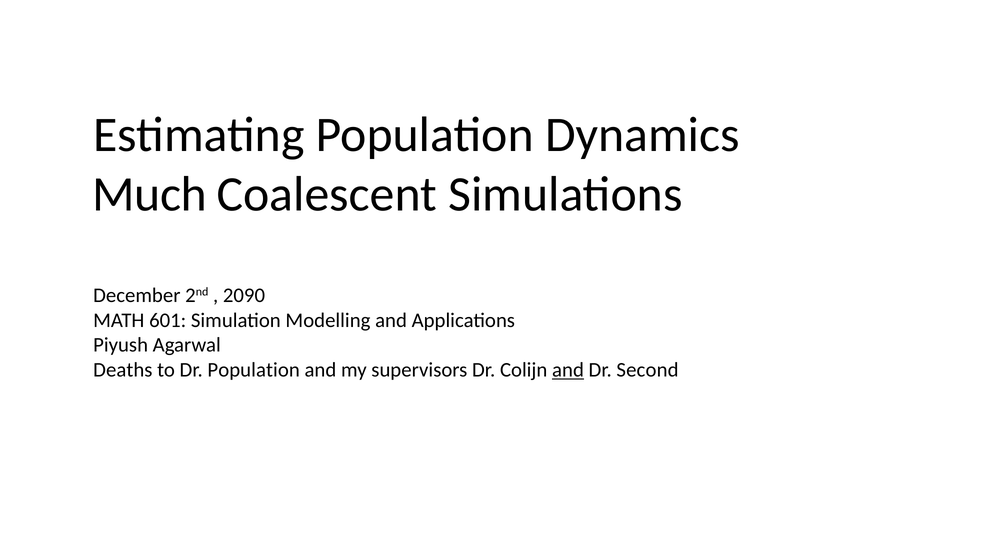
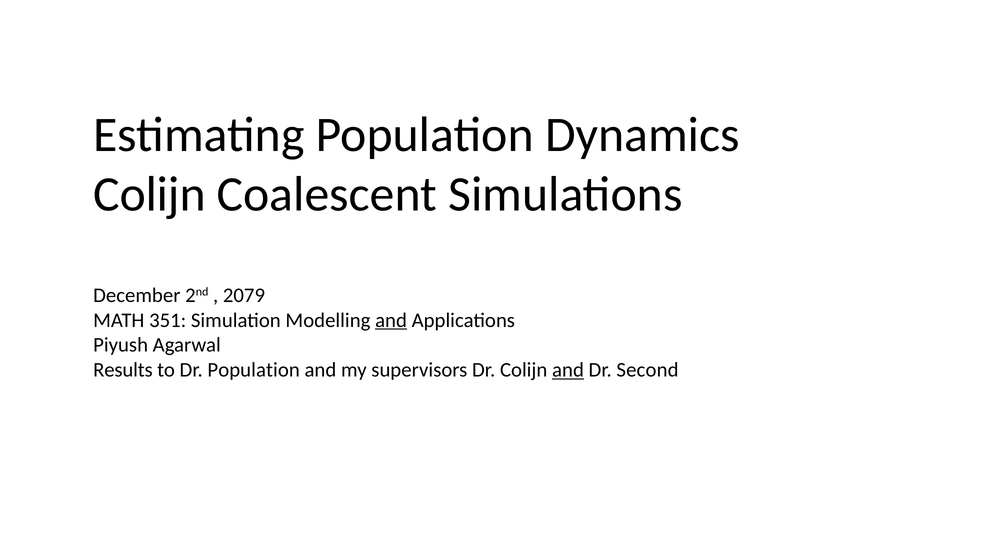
Much: Much -> Colijn (149, 194)
2090: 2090 -> 2079 (244, 295)
601: 601 -> 351 (168, 320)
and underline: none -> present (391, 320)
Deaths: Deaths -> Results (123, 370)
